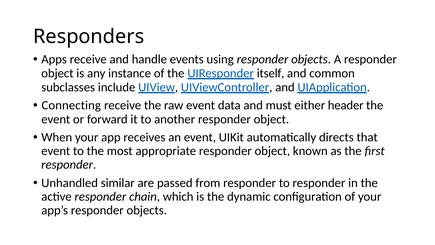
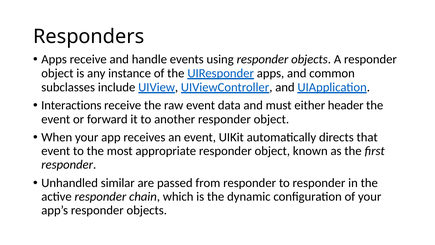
UIResponder itself: itself -> apps (271, 73)
Connecting: Connecting -> Interactions (71, 105)
